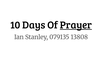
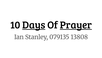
Days underline: none -> present (34, 25)
